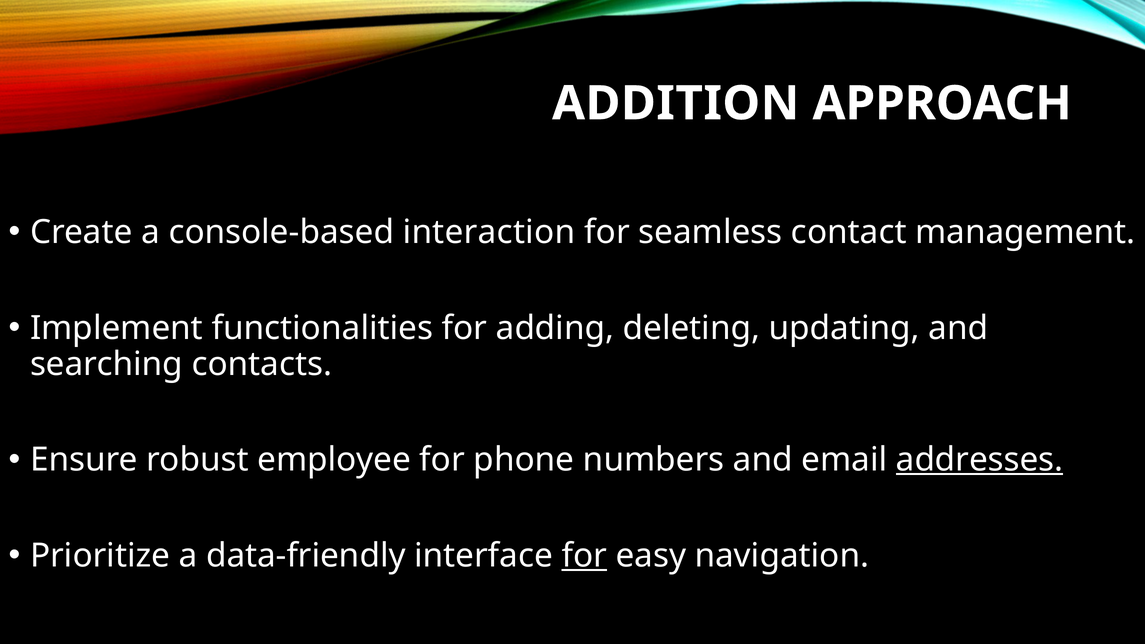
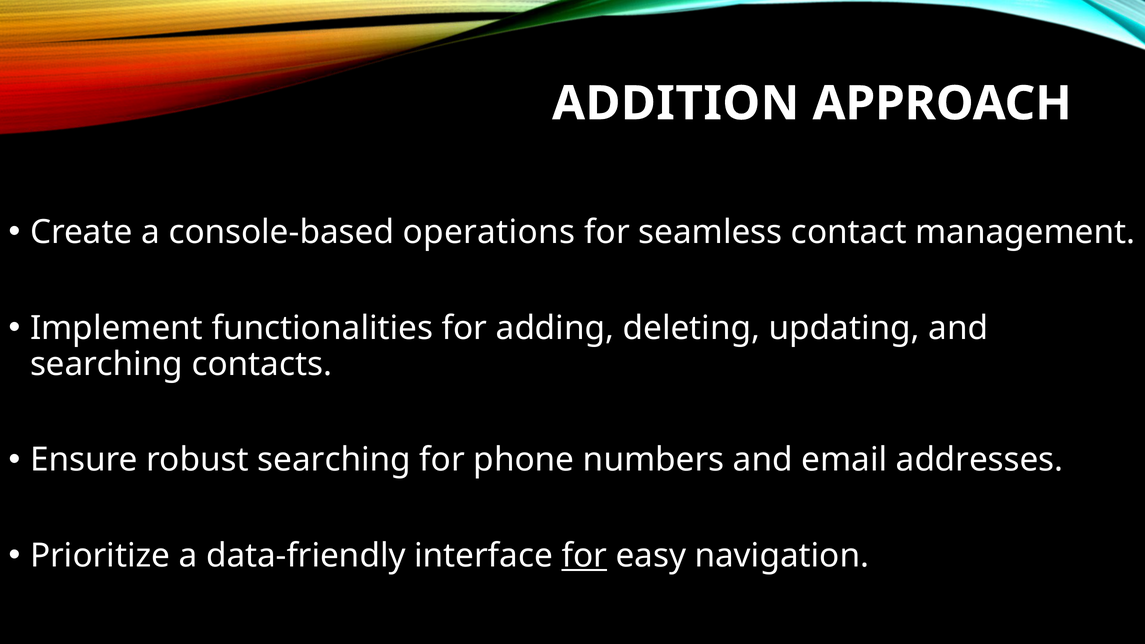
interaction: interaction -> operations (489, 232)
robust employee: employee -> searching (334, 460)
addresses underline: present -> none (980, 460)
